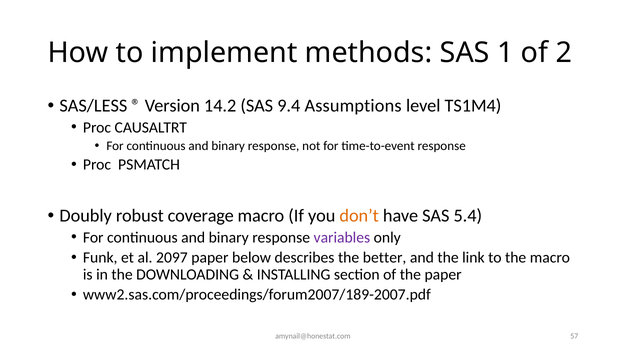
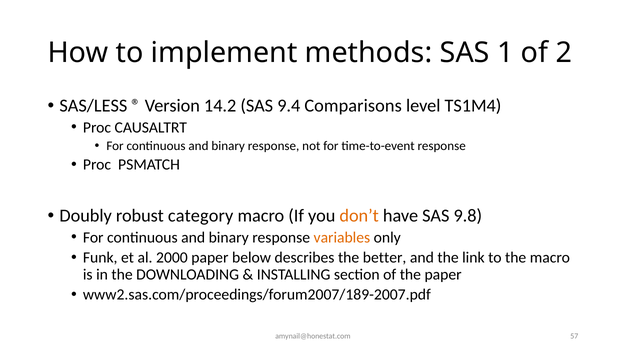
Assumptions: Assumptions -> Comparisons (353, 106)
coverage: coverage -> category (201, 216)
5.4: 5.4 -> 9.8 (468, 216)
variables colour: purple -> orange (342, 237)
2097: 2097 -> 2000 (172, 258)
